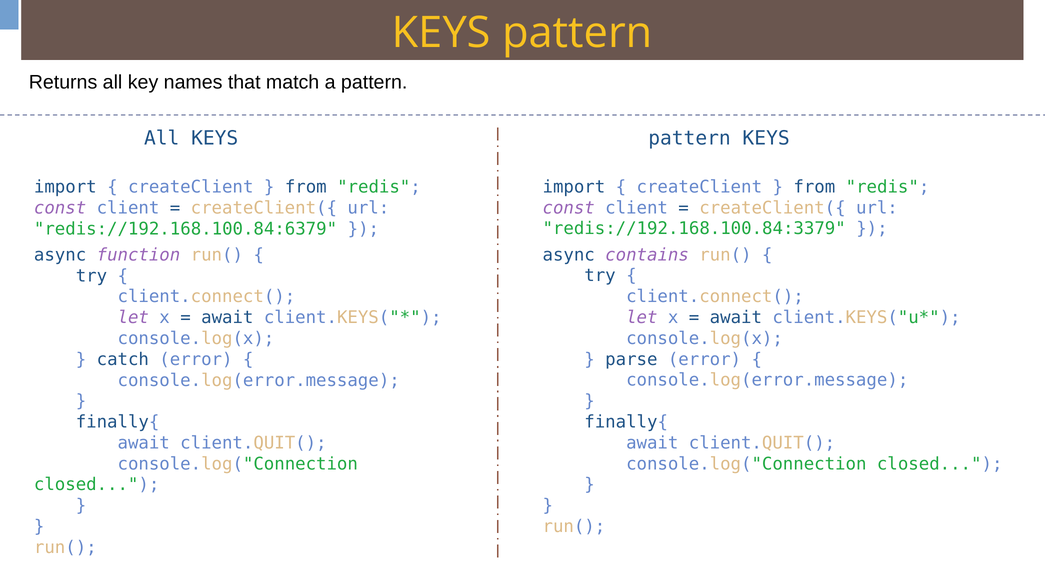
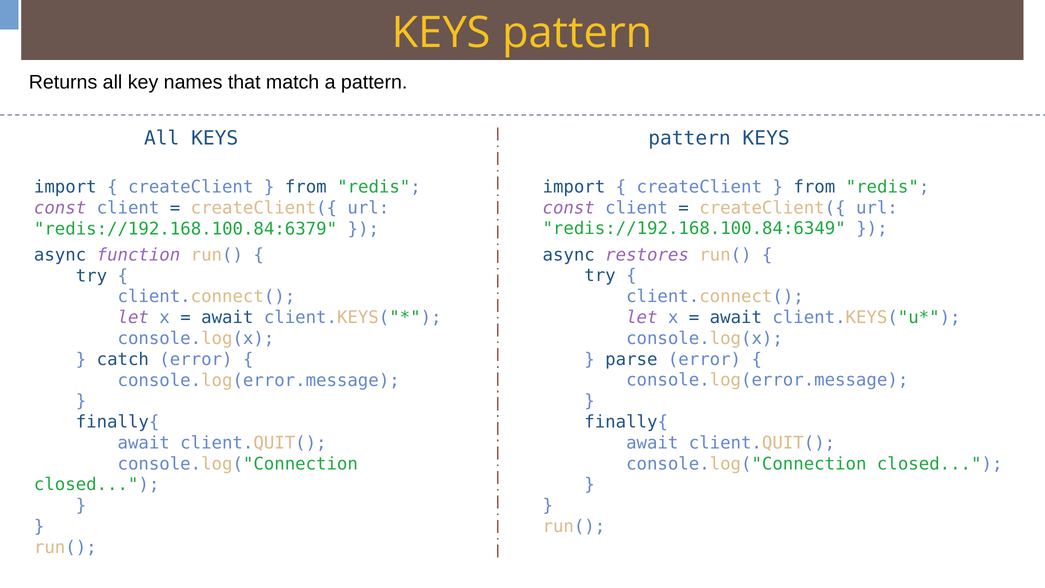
redis://192.168.100.84:3379: redis://192.168.100.84:3379 -> redis://192.168.100.84:6349 (694, 229)
contains: contains -> restores (647, 255)
